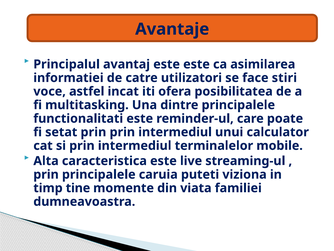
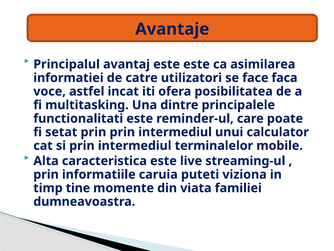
stiri: stiri -> faca (285, 78)
prin principalele: principalele -> informatiile (99, 174)
